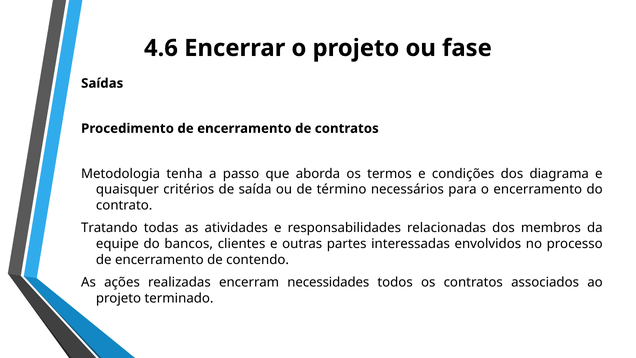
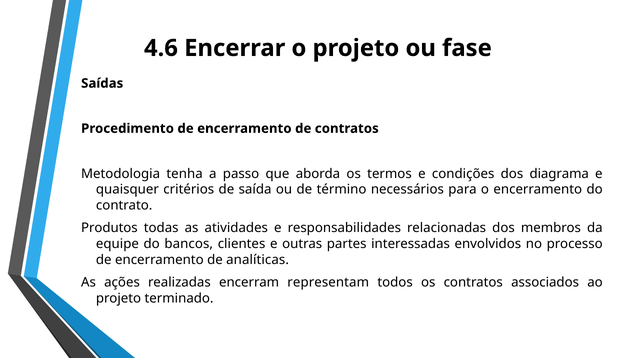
Tratando: Tratando -> Produtos (109, 228)
contendo: contendo -> analíticas (258, 260)
necessidades: necessidades -> representam (328, 282)
